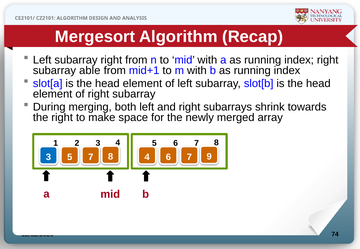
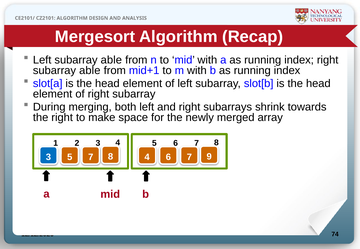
Left subarray right: right -> able (111, 60)
